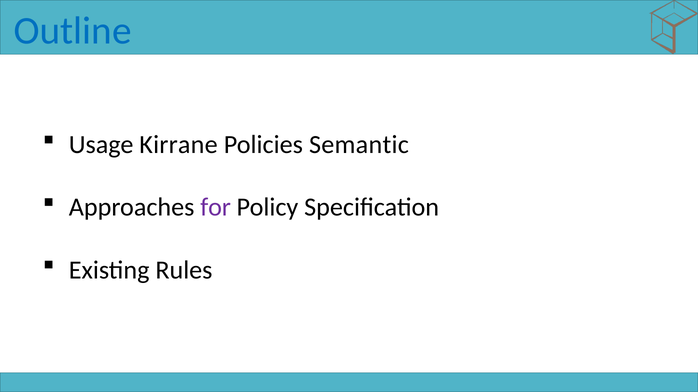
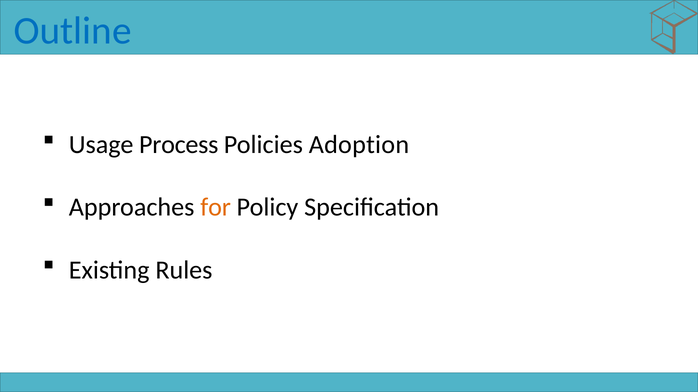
Kirrane: Kirrane -> Process (179, 145)
Semantic: Semantic -> Adoption (359, 145)
for colour: purple -> orange (216, 208)
